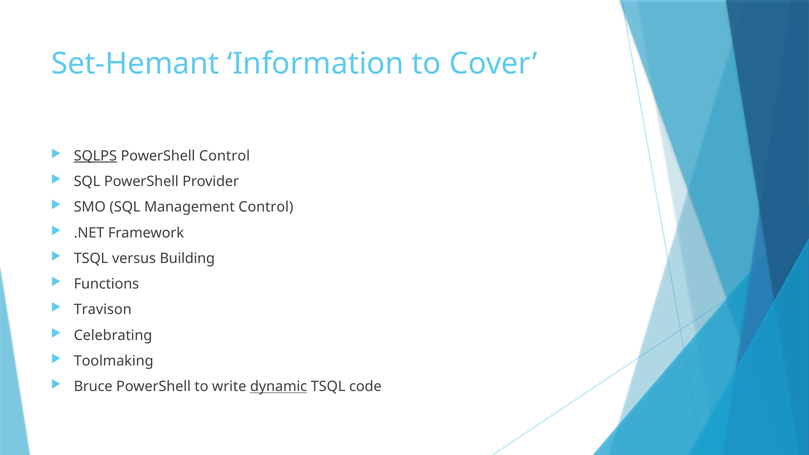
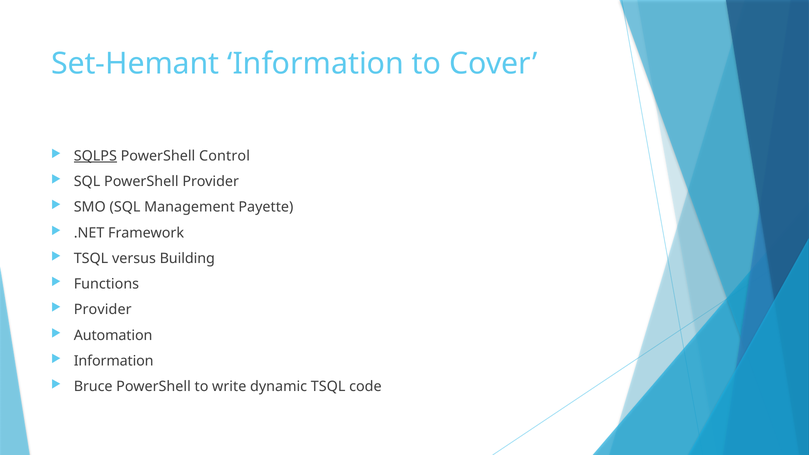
Management Control: Control -> Payette (266, 207)
Travison: Travison -> Provider (103, 310)
Celebrating: Celebrating -> Automation (113, 335)
Toolmaking: Toolmaking -> Information (114, 361)
dynamic underline: present -> none (279, 387)
